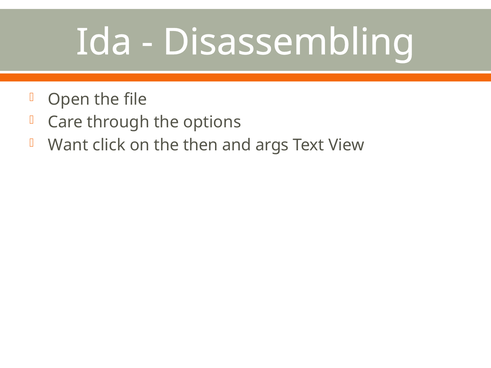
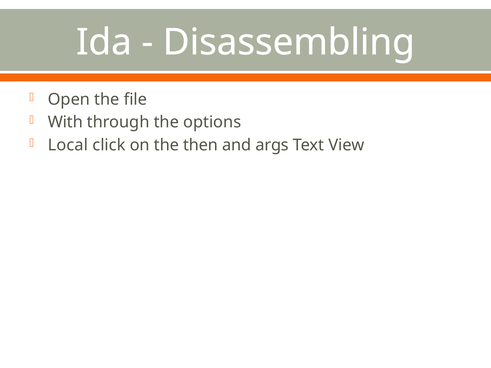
Care: Care -> With (65, 122)
Want: Want -> Local (68, 145)
